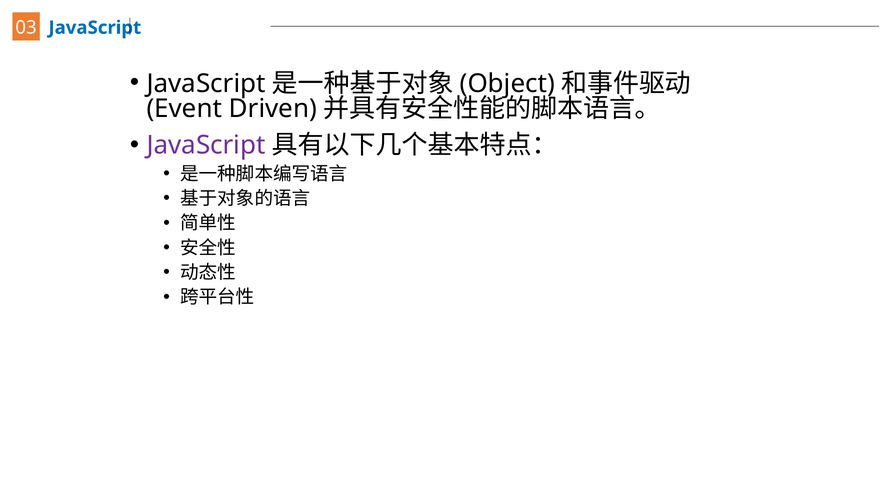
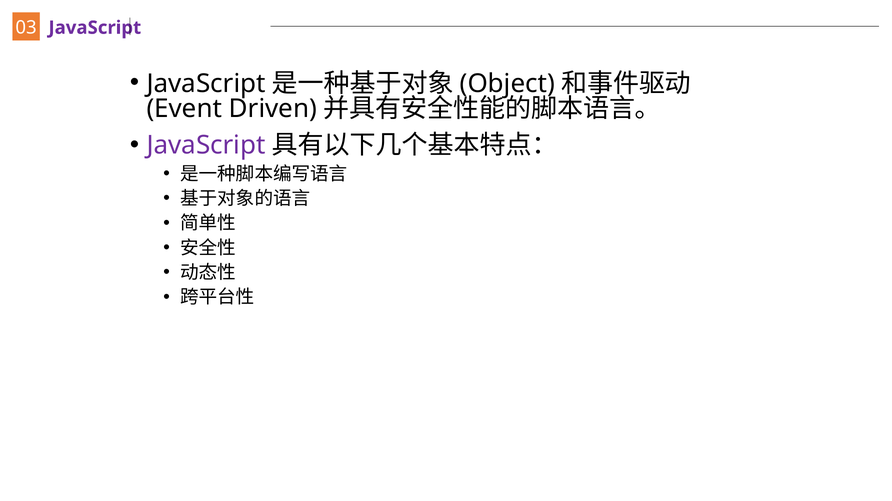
JavaScript colour: blue -> purple (95, 28)
